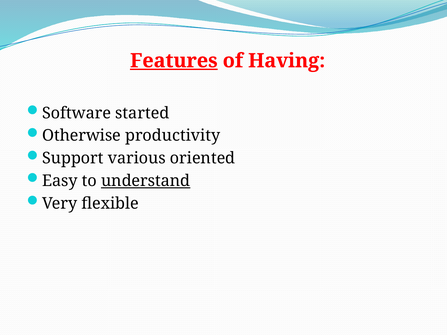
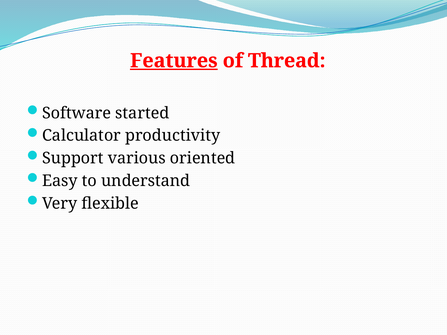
Having: Having -> Thread (287, 61)
Otherwise: Otherwise -> Calculator (81, 136)
understand underline: present -> none (146, 181)
